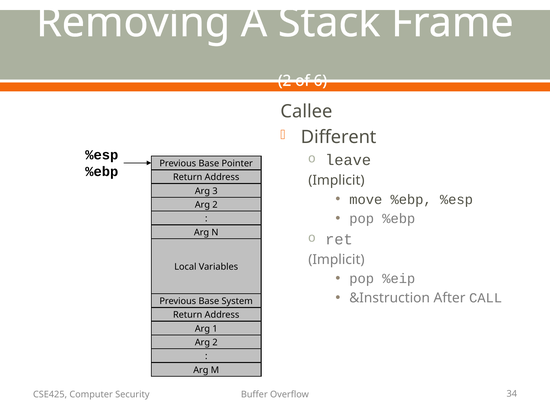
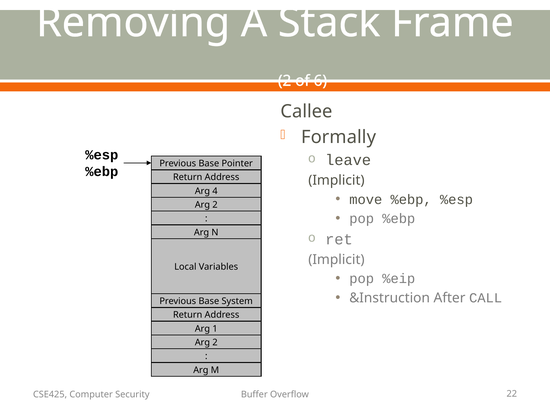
Different: Different -> Formally (339, 137)
3: 3 -> 4 (215, 191)
34: 34 -> 22 (512, 393)
